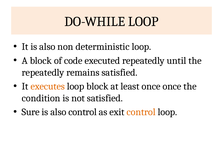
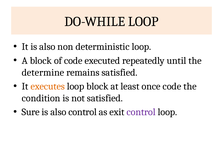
repeatedly: repeatedly -> determine (43, 73)
once once: once -> code (172, 86)
control colour: orange -> purple (141, 112)
